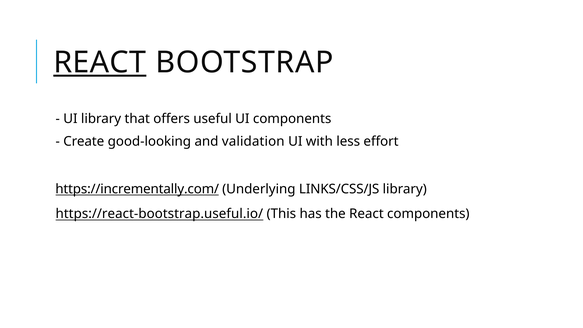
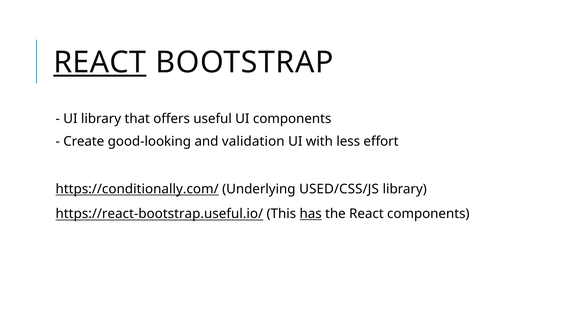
https://incrementally.com/: https://incrementally.com/ -> https://conditionally.com/ (137, 189)
LINKS/CSS/JS: LINKS/CSS/JS -> USED/CSS/JS (339, 189)
has underline: none -> present (311, 214)
